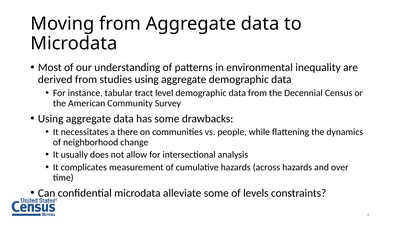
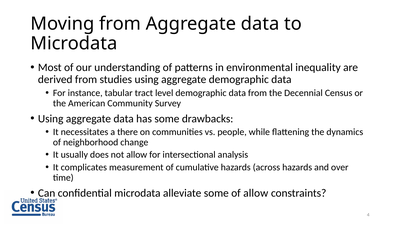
of levels: levels -> allow (256, 193)
